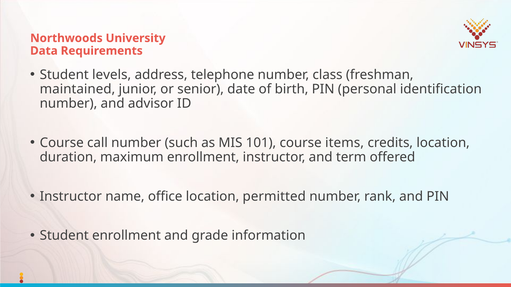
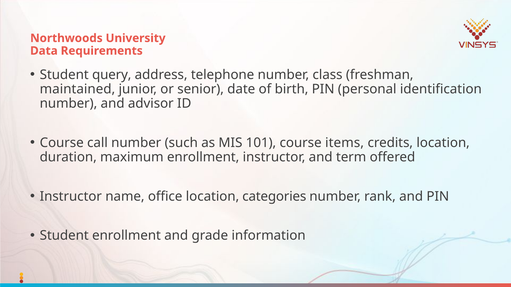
levels: levels -> query (112, 75)
permitted: permitted -> categories (274, 197)
